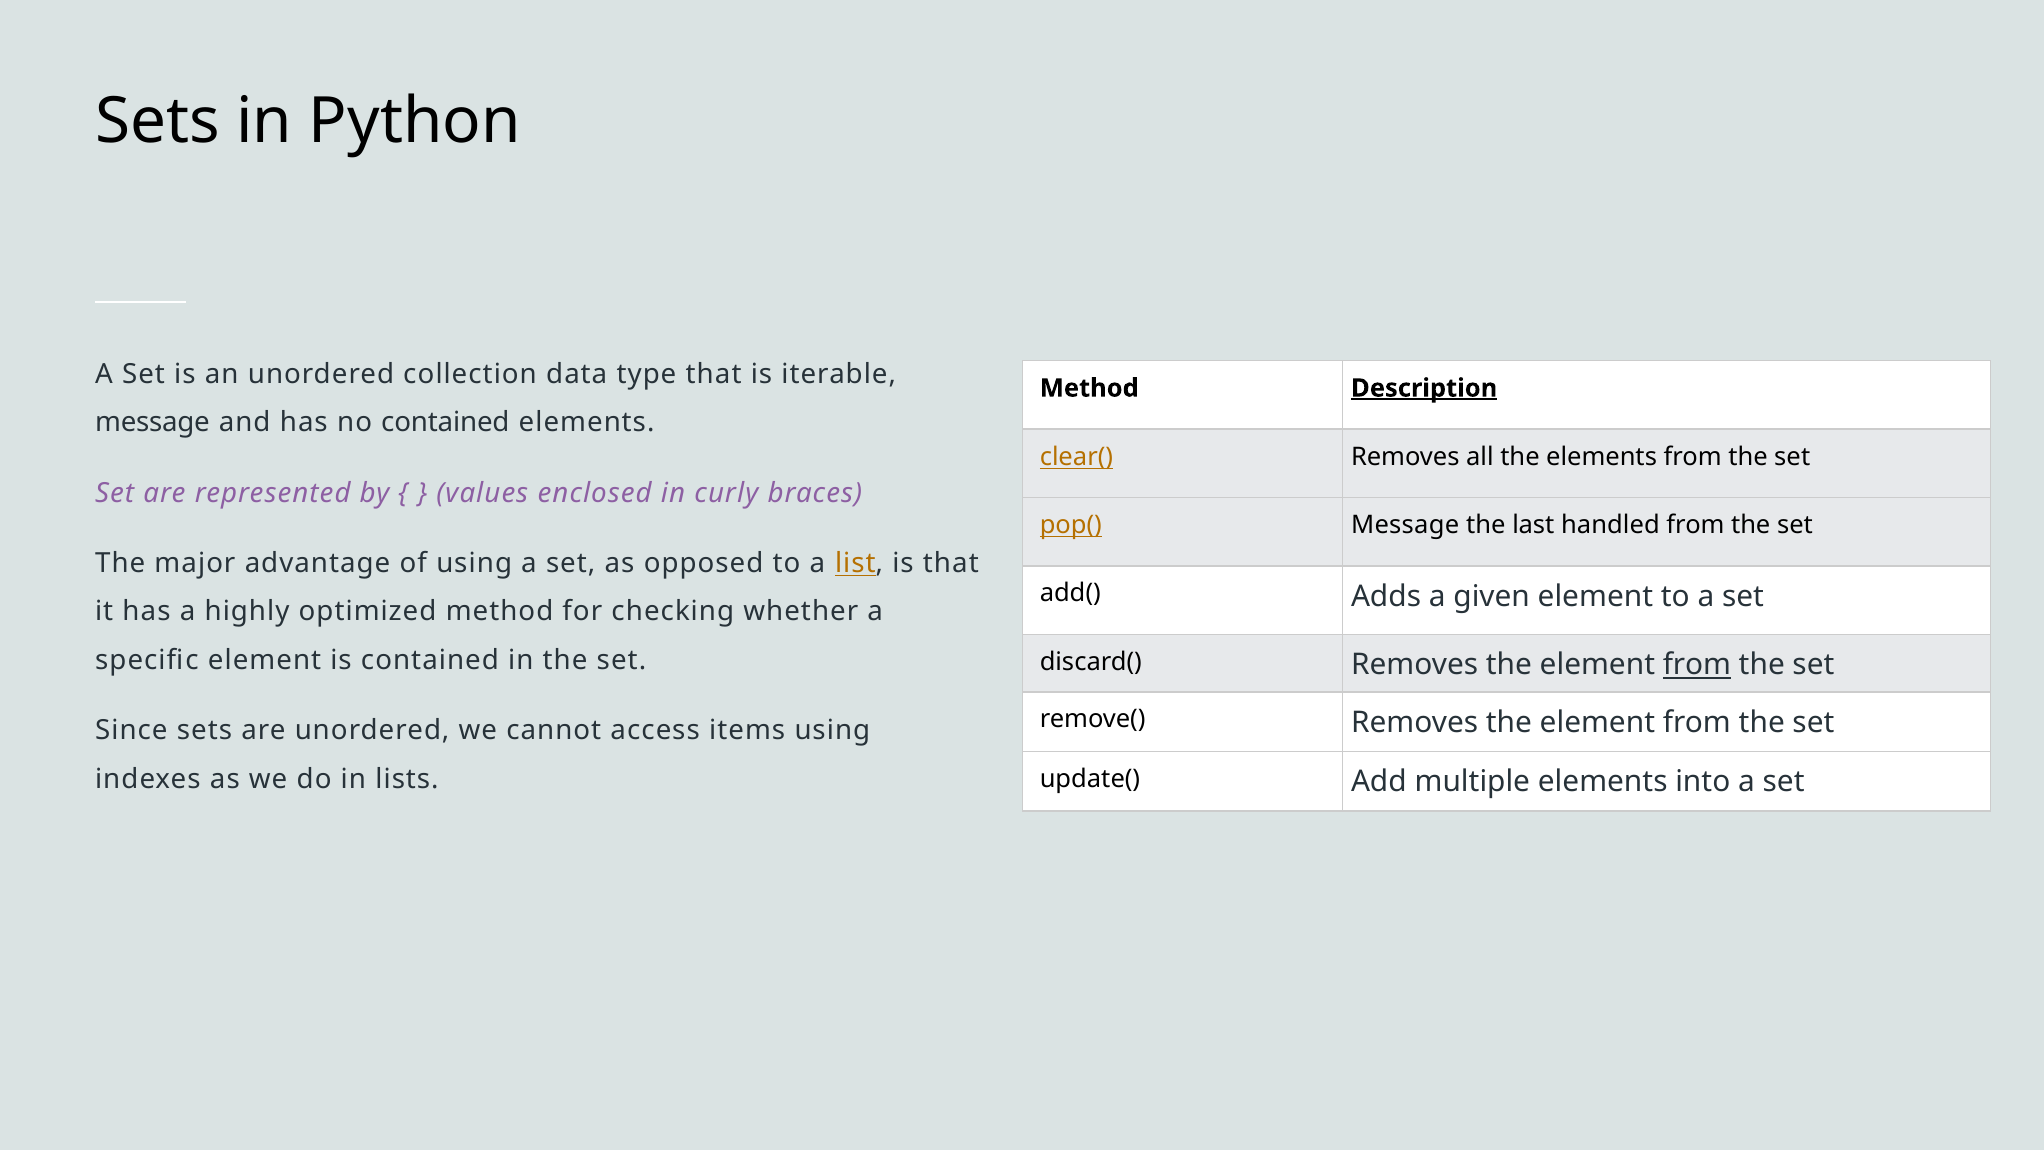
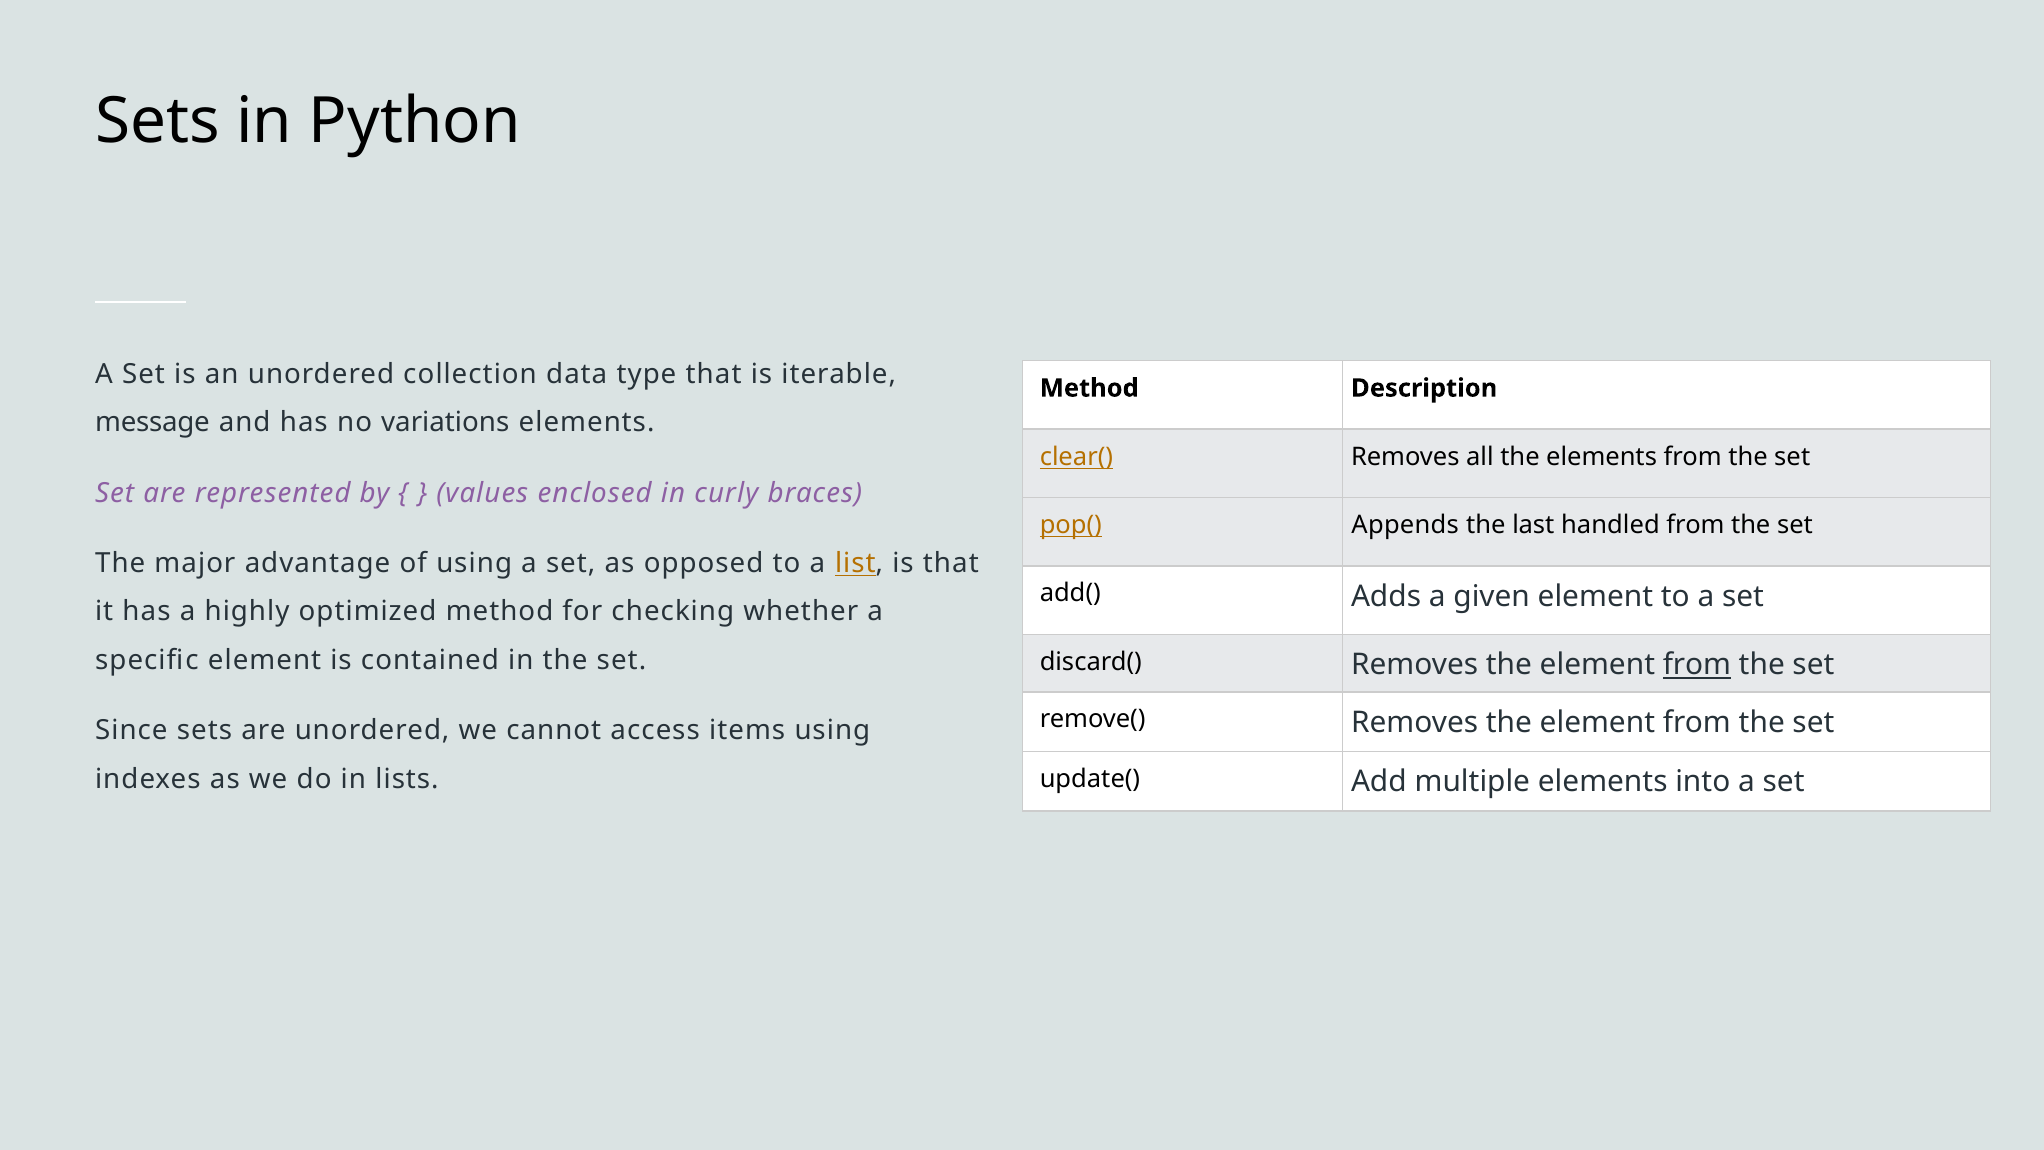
Description underline: present -> none (1424, 388)
no contained: contained -> variations (445, 423)
pop( Message: Message -> Appends (1405, 525)
